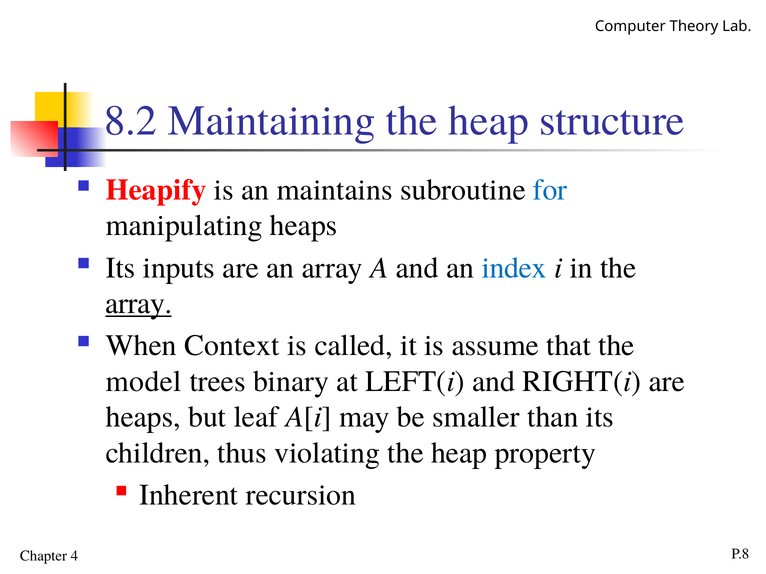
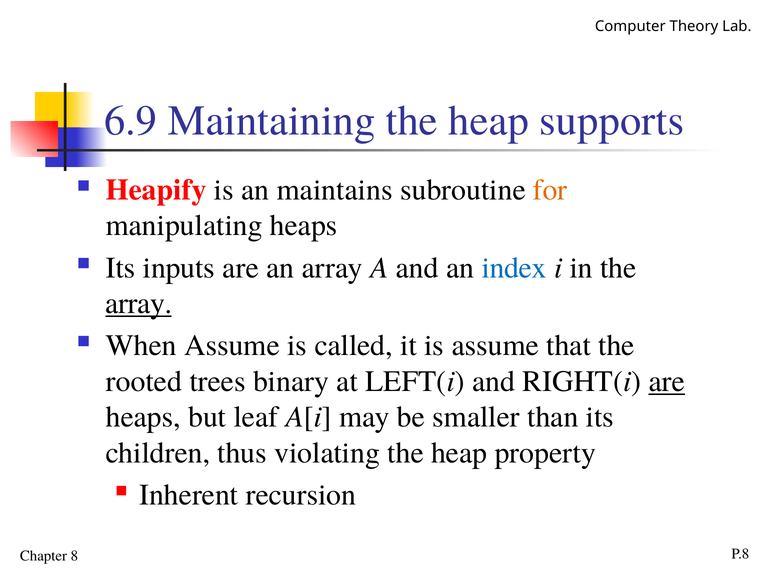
8.2: 8.2 -> 6.9 (131, 121)
structure: structure -> supports (612, 121)
for colour: blue -> orange (550, 190)
When Context: Context -> Assume (232, 346)
model: model -> rooted (144, 382)
are underline: none -> present (667, 382)
4: 4 -> 8 (74, 556)
